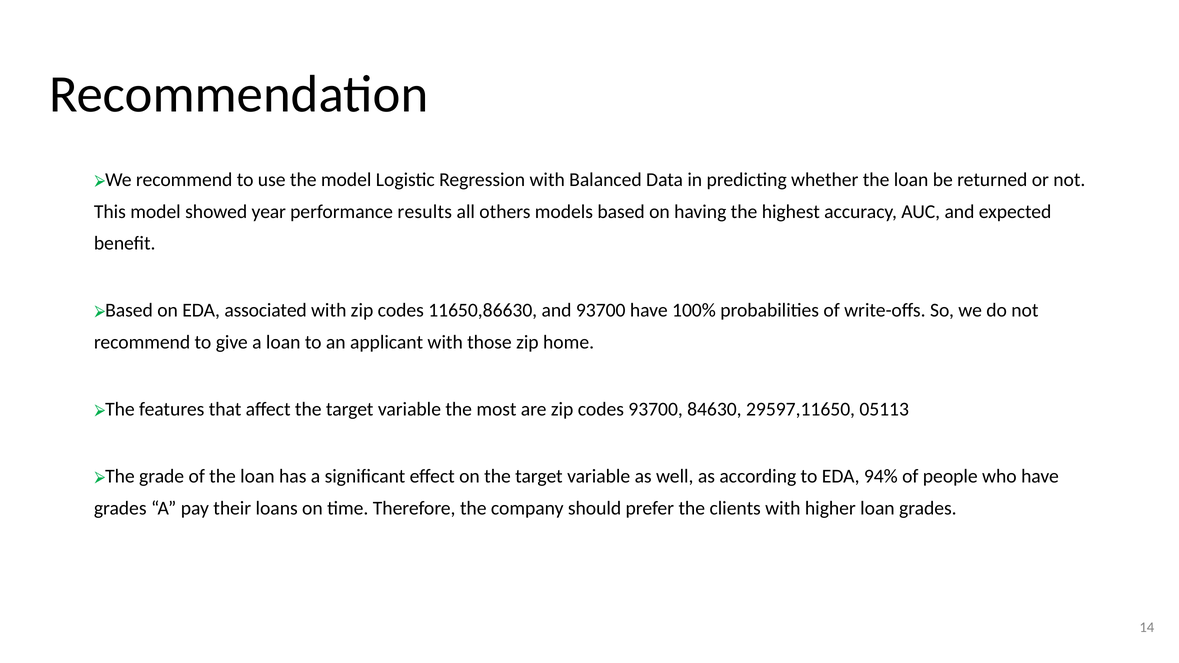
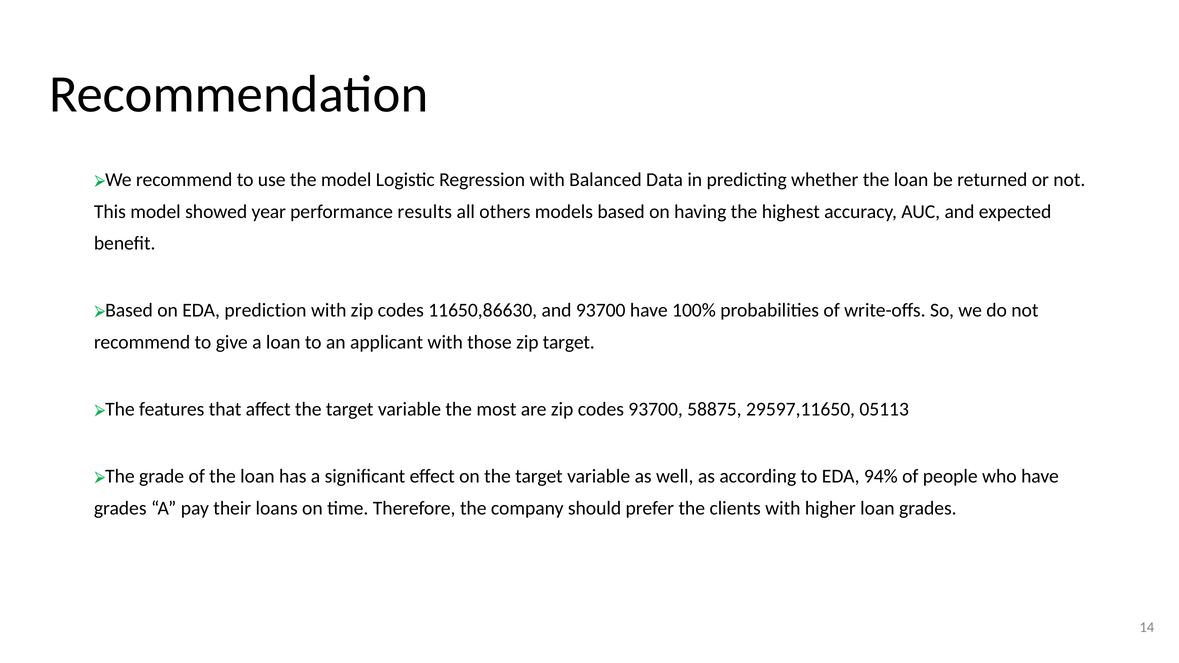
associated: associated -> prediction (265, 311)
zip home: home -> target (569, 342)
84630: 84630 -> 58875 (714, 409)
